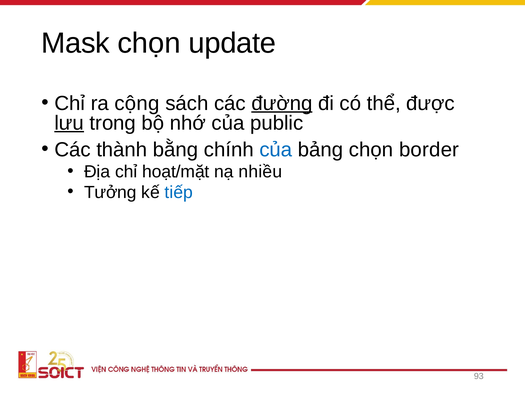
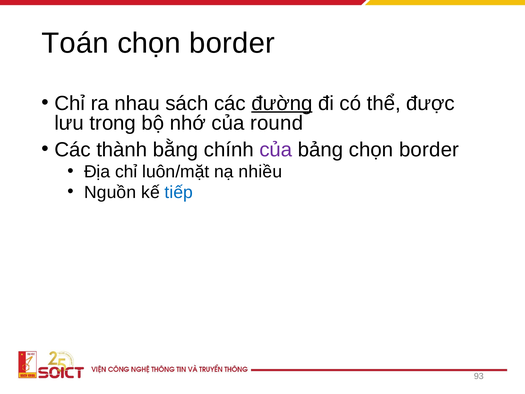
Mask: Mask -> Toán (75, 43)
update: update -> border (232, 43)
cộng: cộng -> nhau (137, 103)
lưu underline: present -> none (69, 123)
public: public -> round (277, 123)
của colour: blue -> purple (276, 150)
hoạt/mặt: hoạt/mặt -> luôn/mặt (176, 172)
Tưởng: Tưởng -> Nguồn (110, 192)
